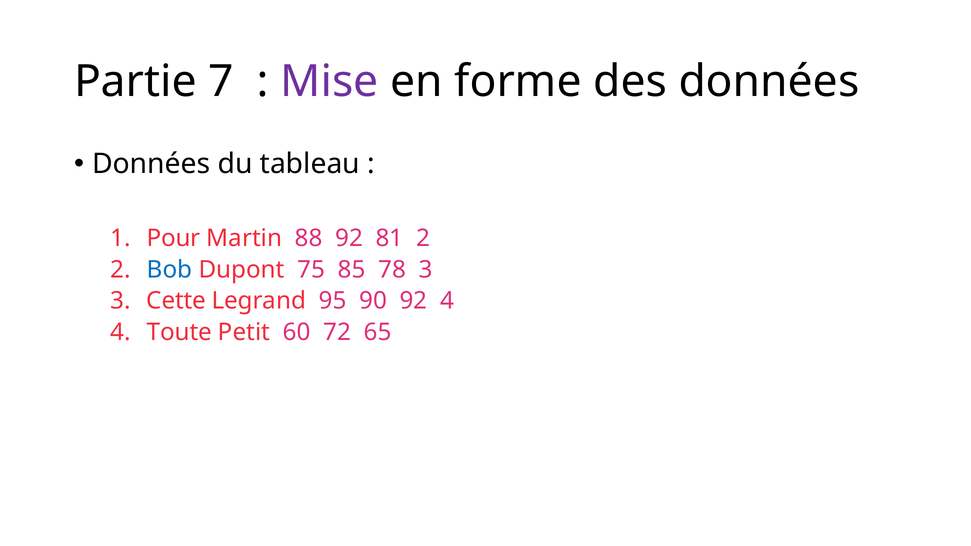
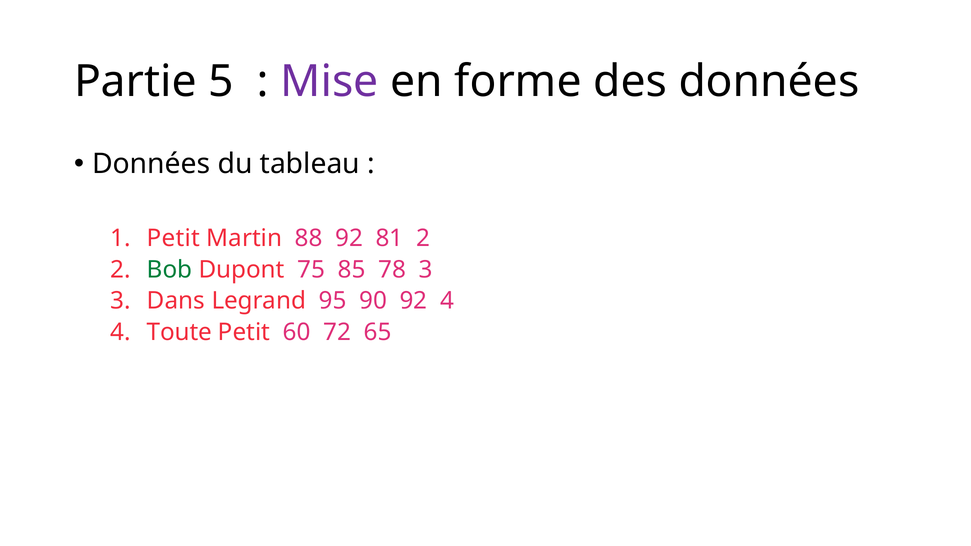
7: 7 -> 5 (221, 82)
1 Pour: Pour -> Petit (173, 238)
Bob colour: blue -> green (170, 270)
Cette: Cette -> Dans (176, 301)
